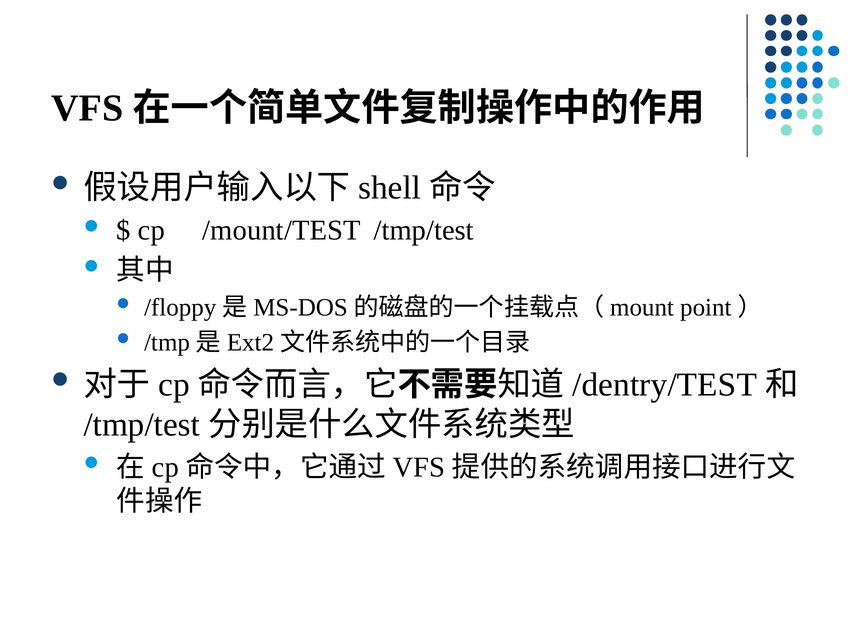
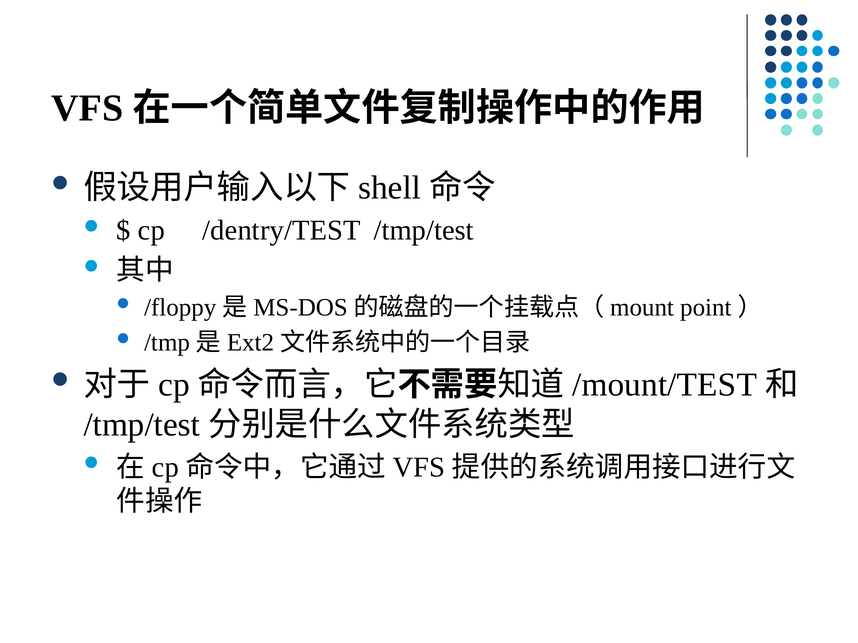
/mount/TEST: /mount/TEST -> /dentry/TEST (282, 231)
/dentry/TEST: /dentry/TEST -> /mount/TEST (665, 385)
